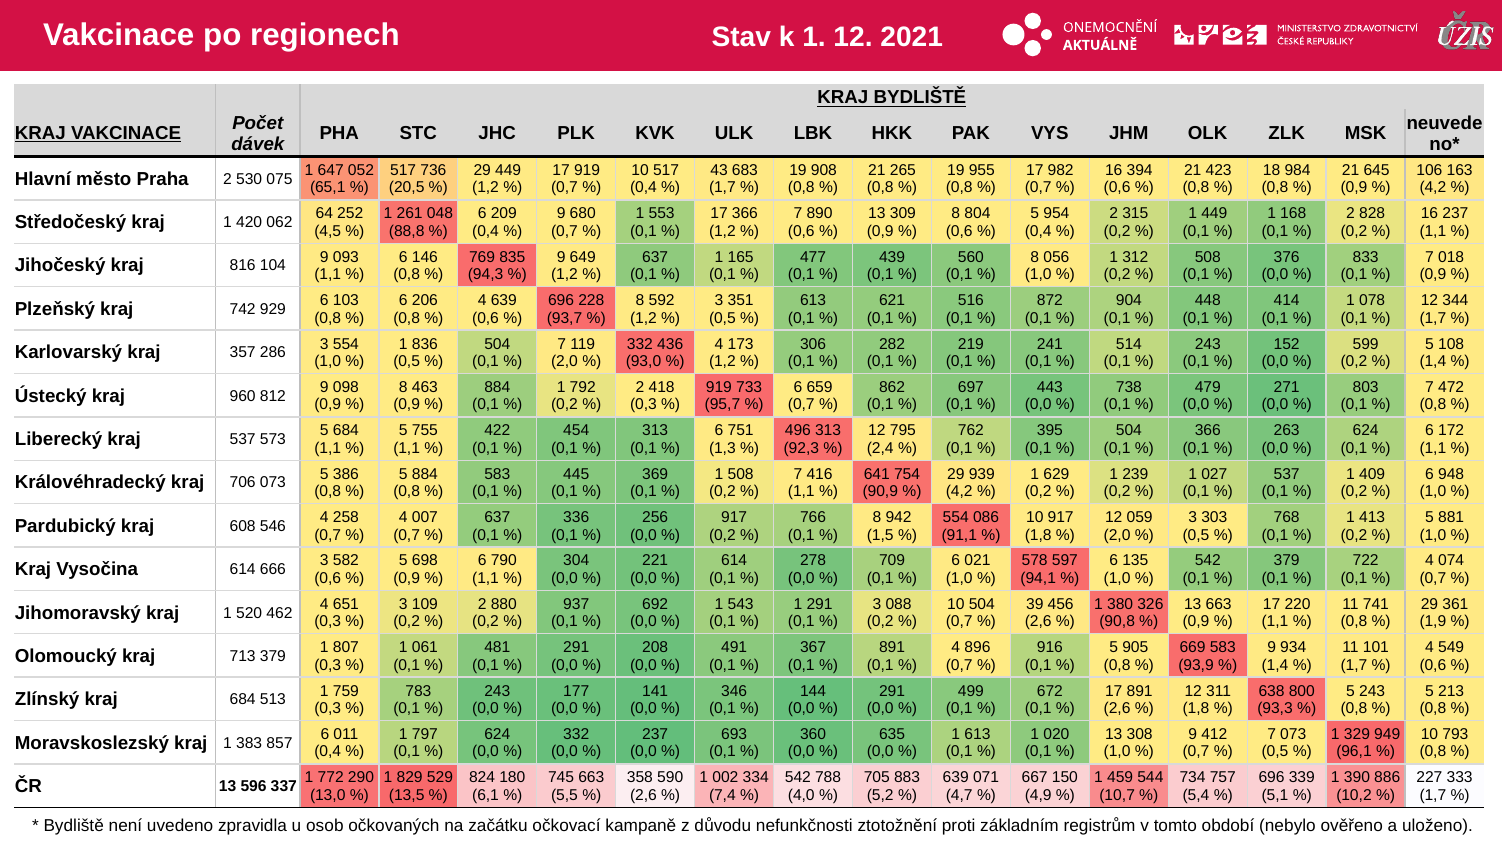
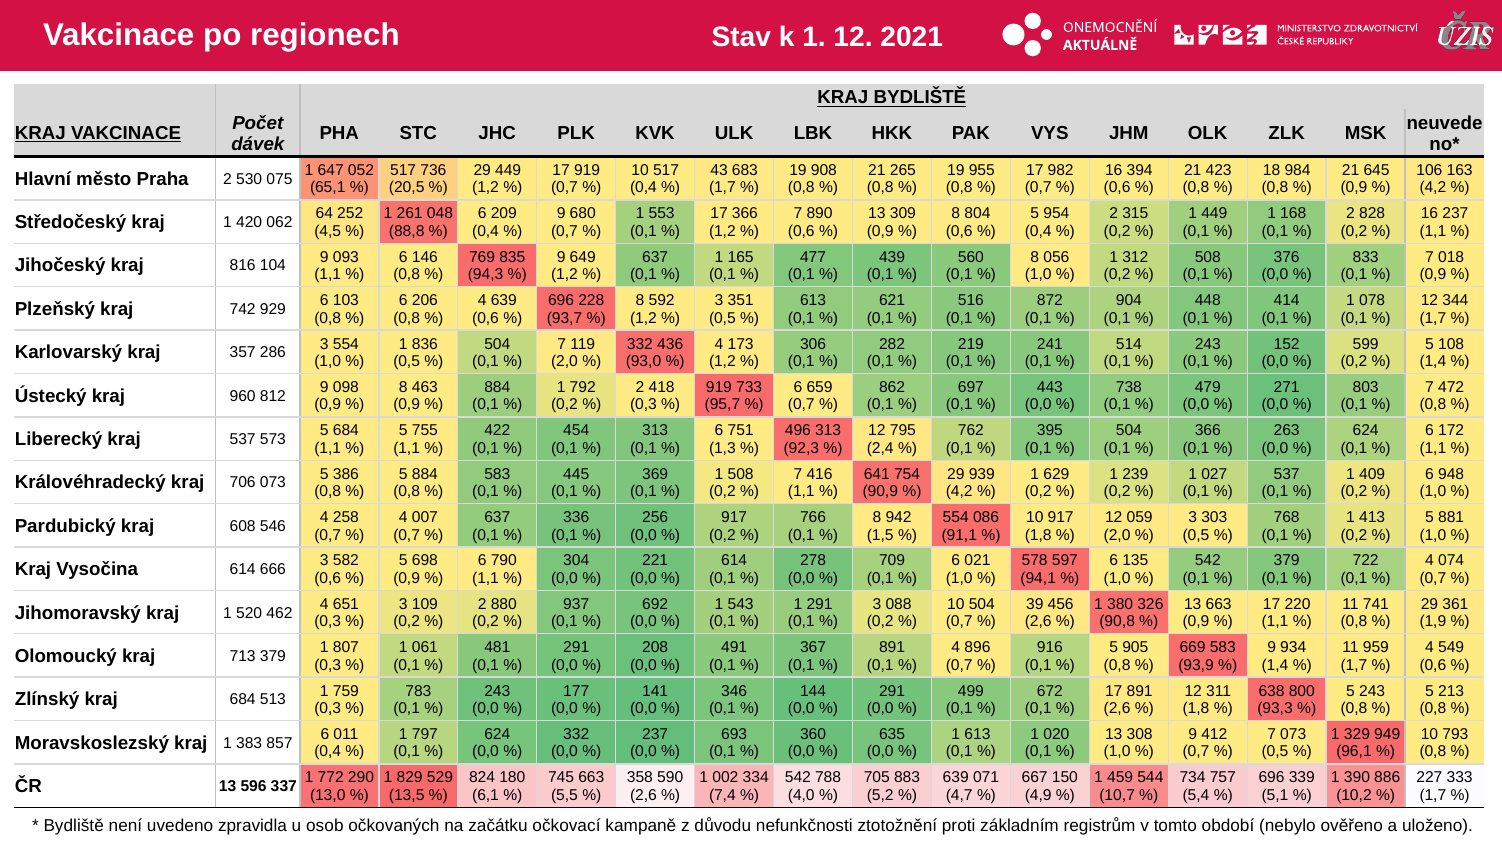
101: 101 -> 959 (1376, 647)
